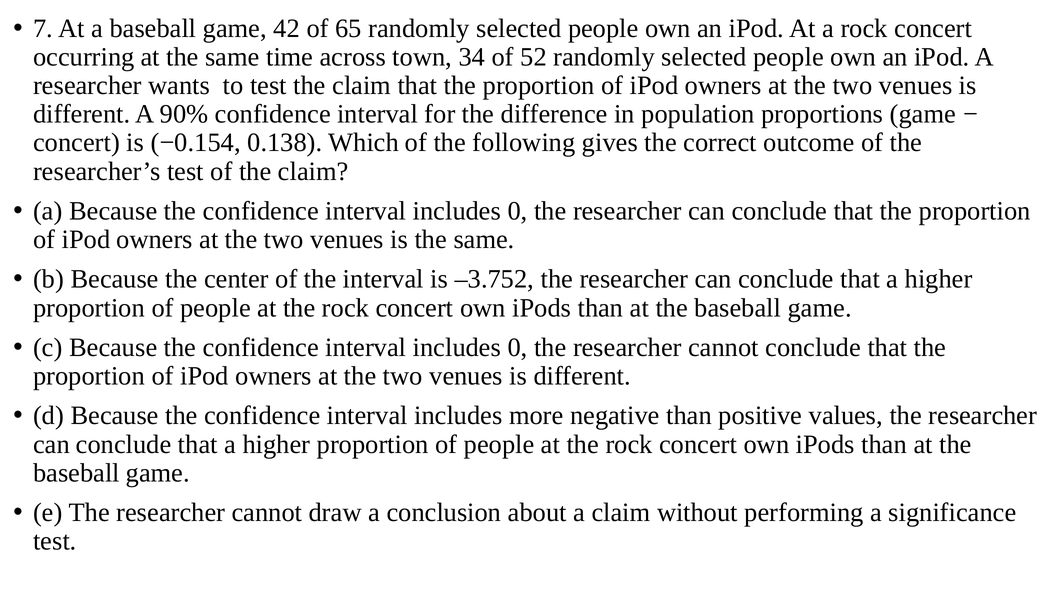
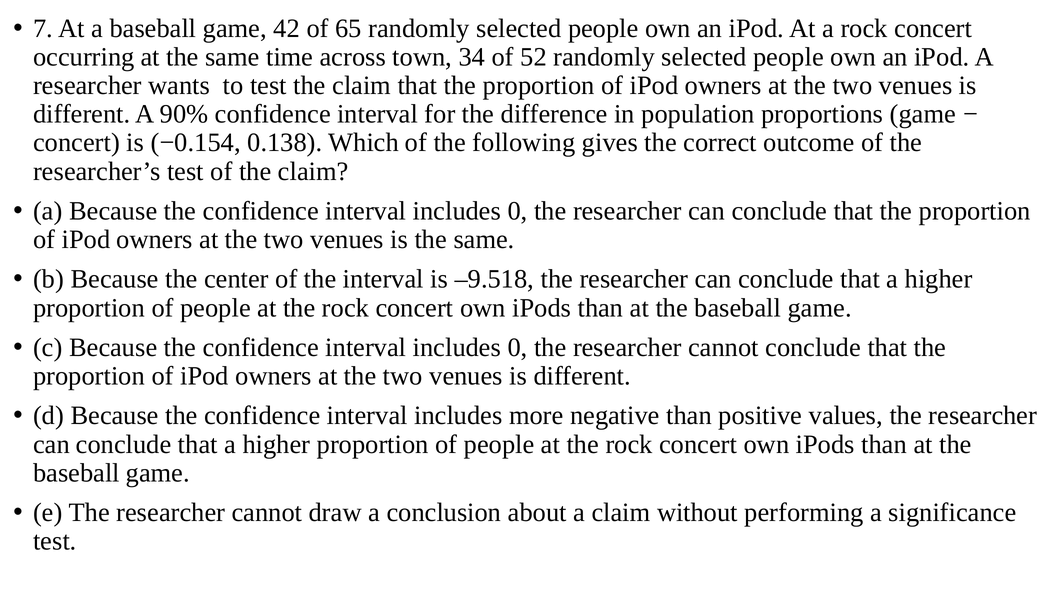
–3.752: –3.752 -> –9.518 (494, 279)
